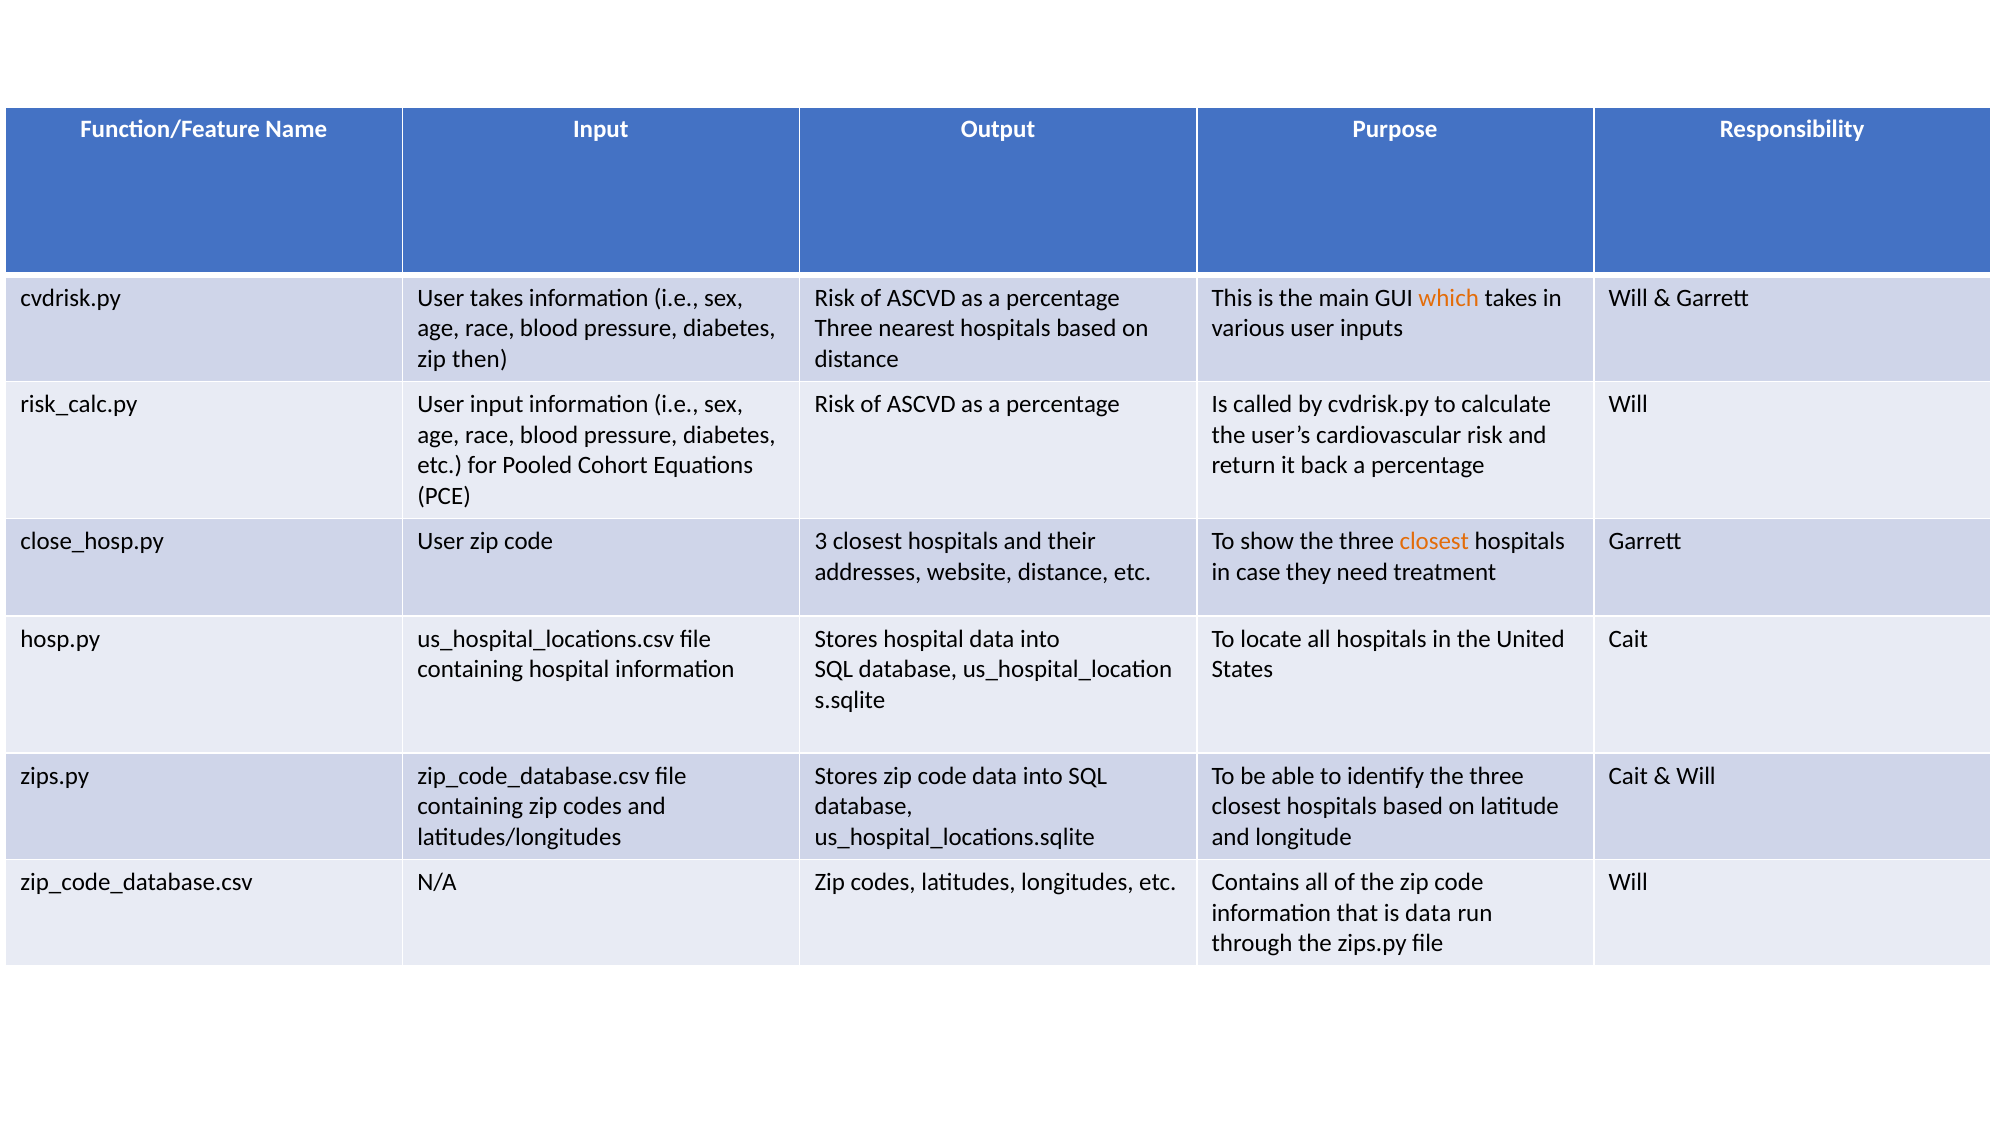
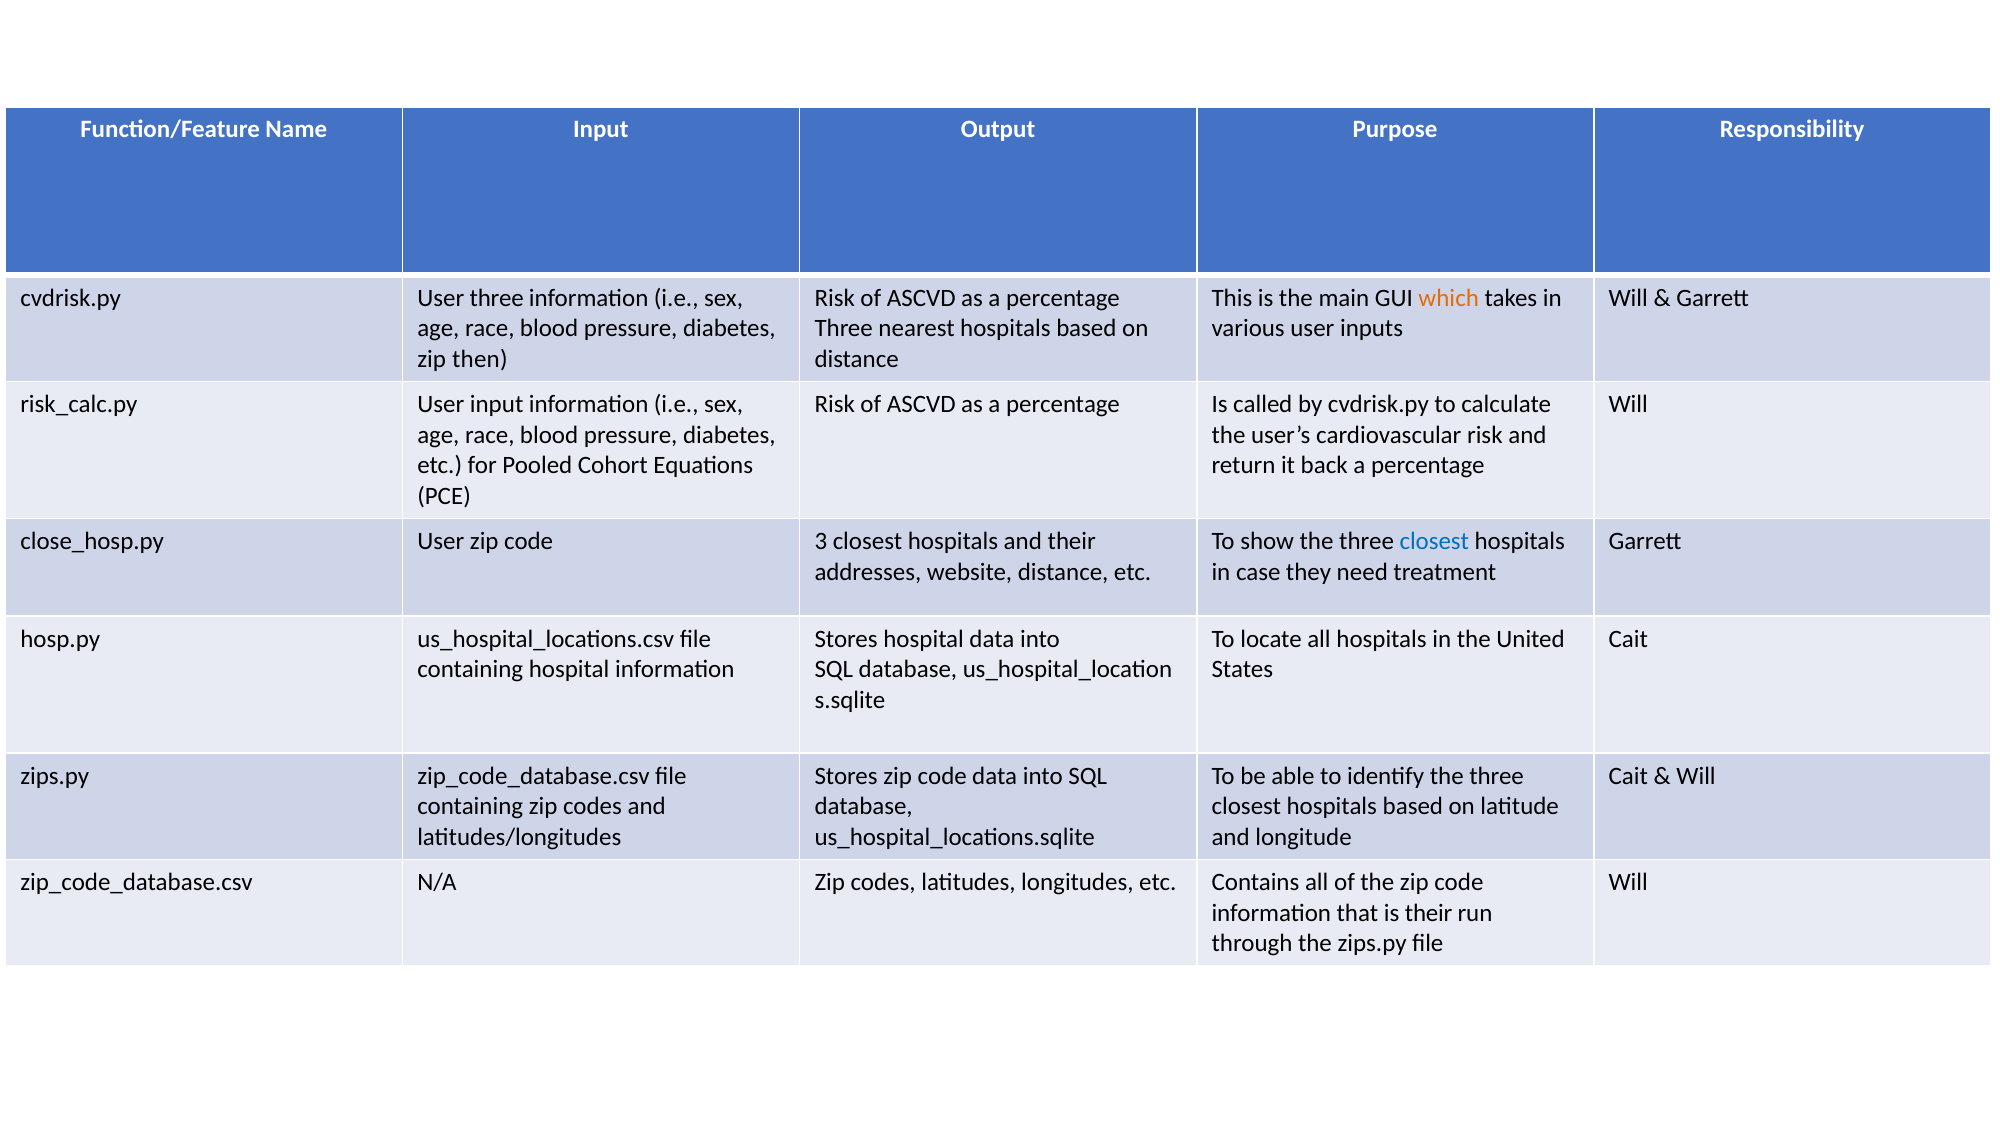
User takes: takes -> three (497, 298)
closest colour: orange -> blue (1434, 541)
is data: data -> their (1429, 913)
